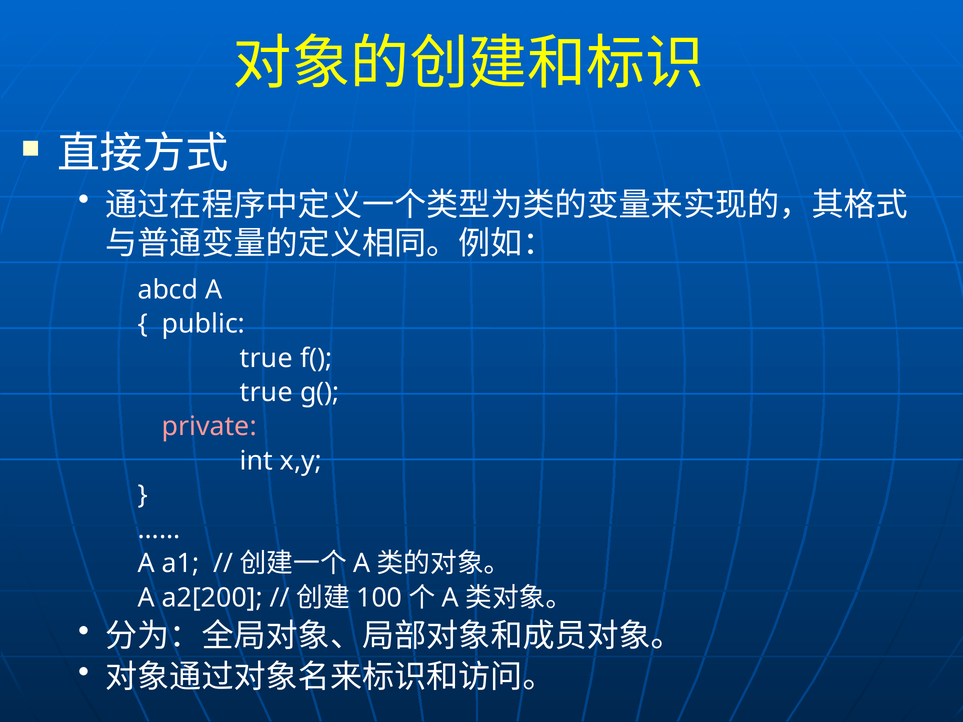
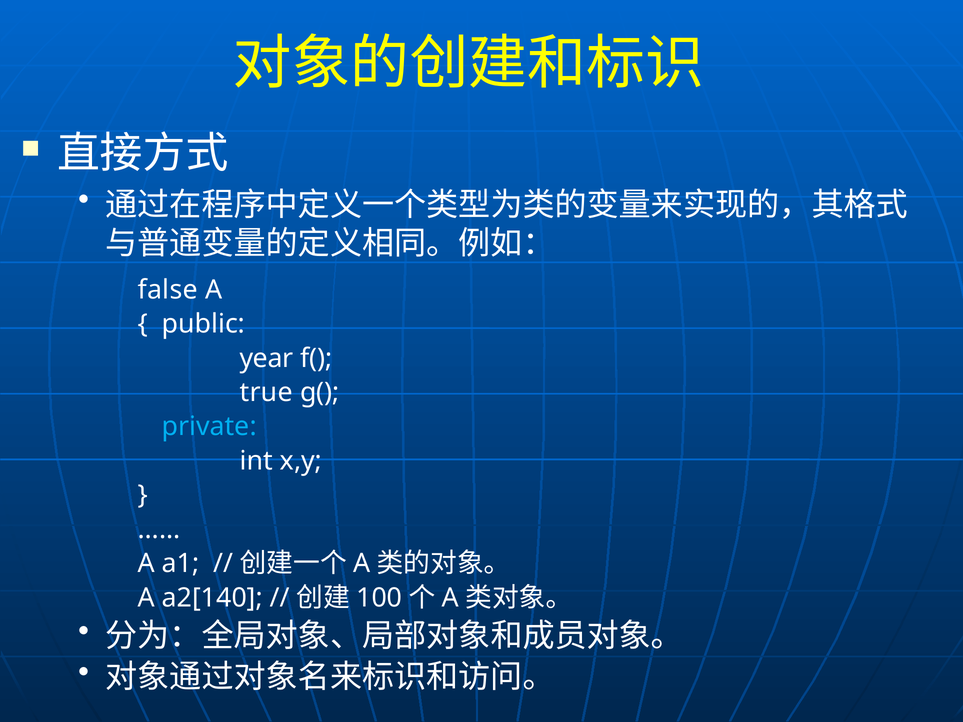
abcd: abcd -> false (168, 290)
true: true -> year (267, 358)
private colour: pink -> light blue (209, 427)
a2[200: a2[200 -> a2[140 (212, 598)
